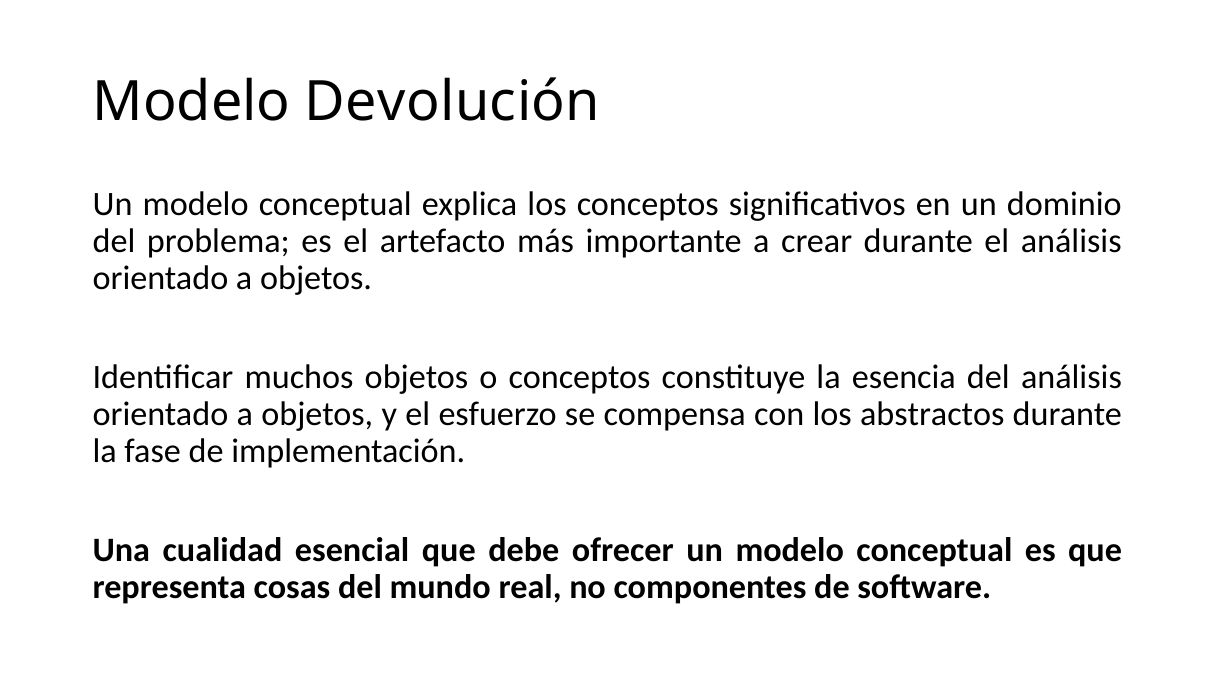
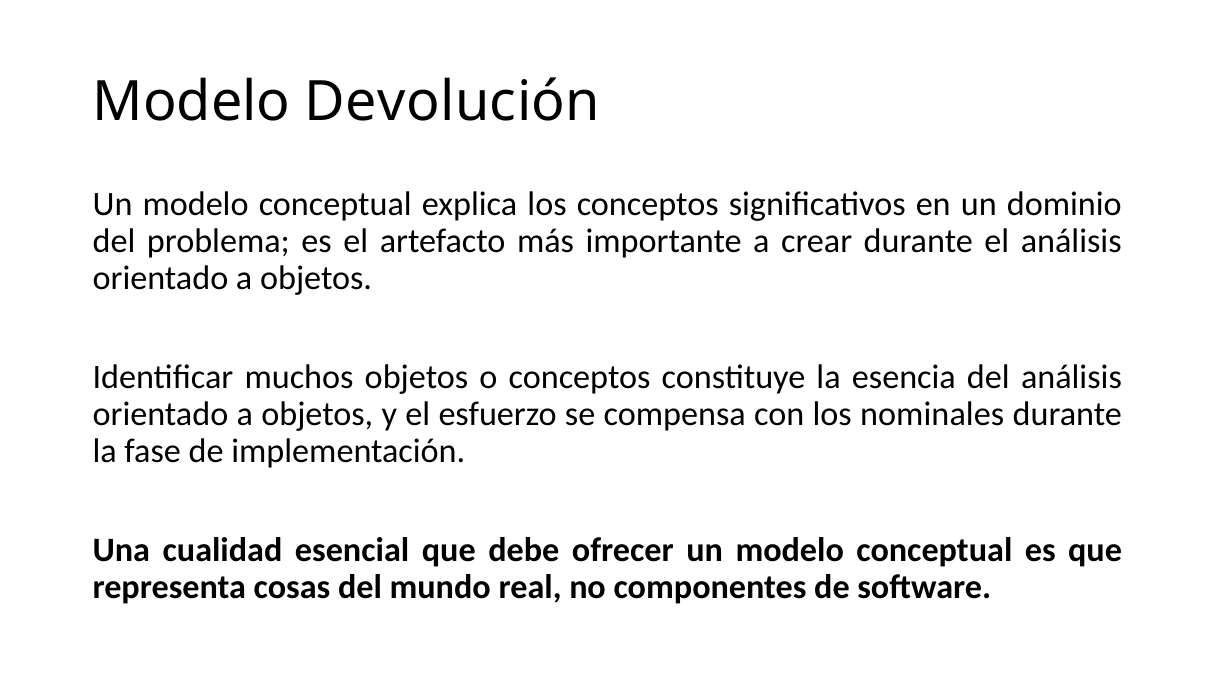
abstractos: abstractos -> nominales (932, 415)
